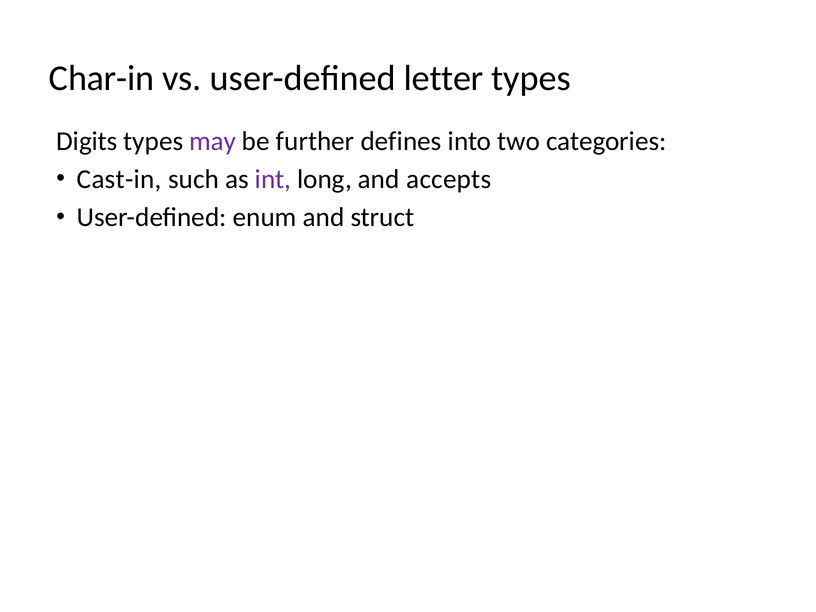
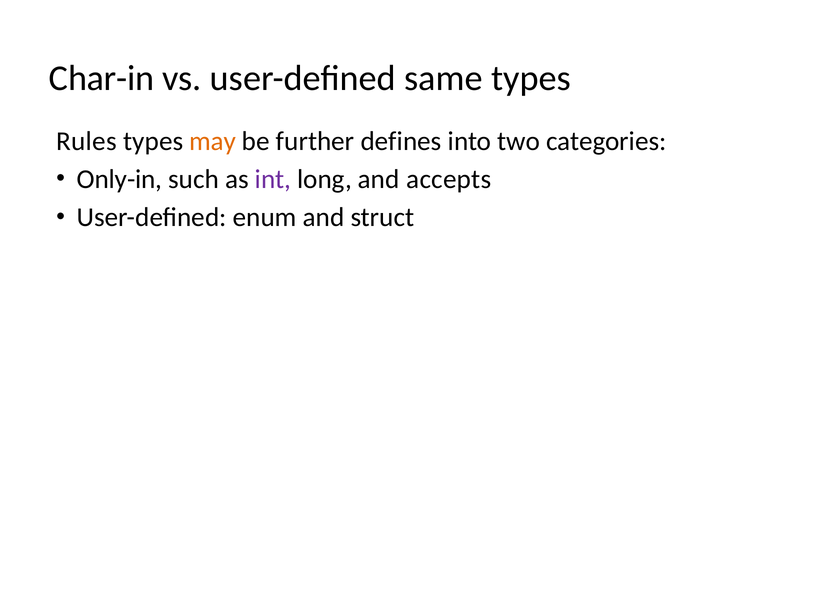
letter: letter -> same (443, 78)
Digits: Digits -> Rules (87, 141)
may colour: purple -> orange (213, 141)
Cast-in: Cast-in -> Only-in (119, 179)
